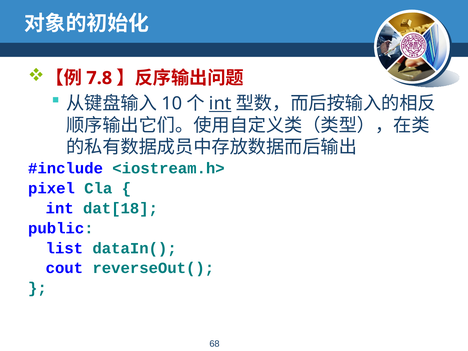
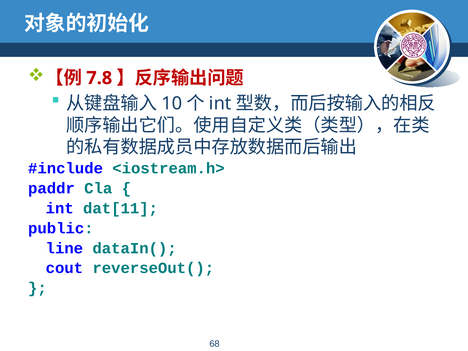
int underline: present -> none (220, 104)
pixel: pixel -> paddr (51, 188)
dat[18: dat[18 -> dat[11 (121, 208)
list: list -> line (64, 248)
